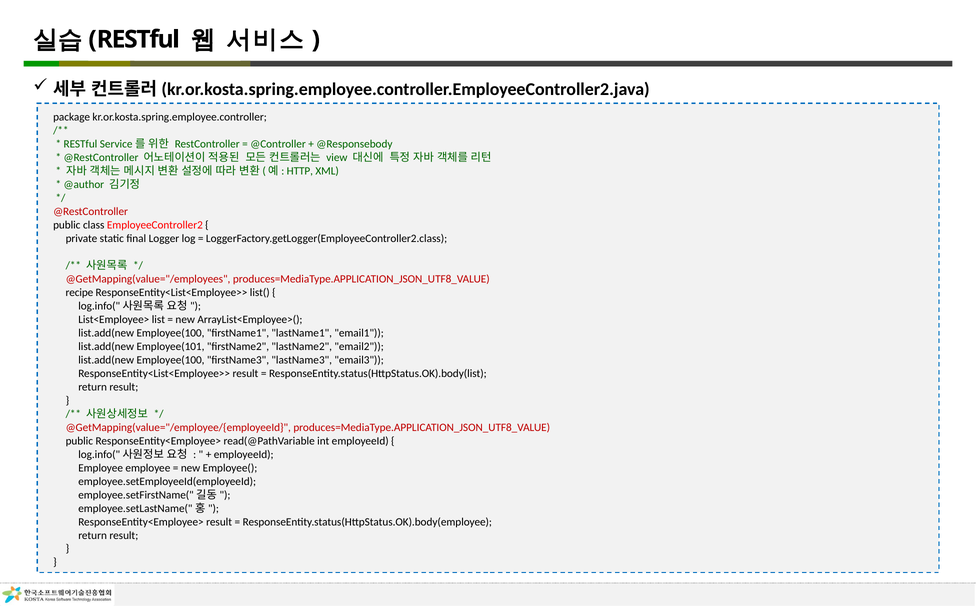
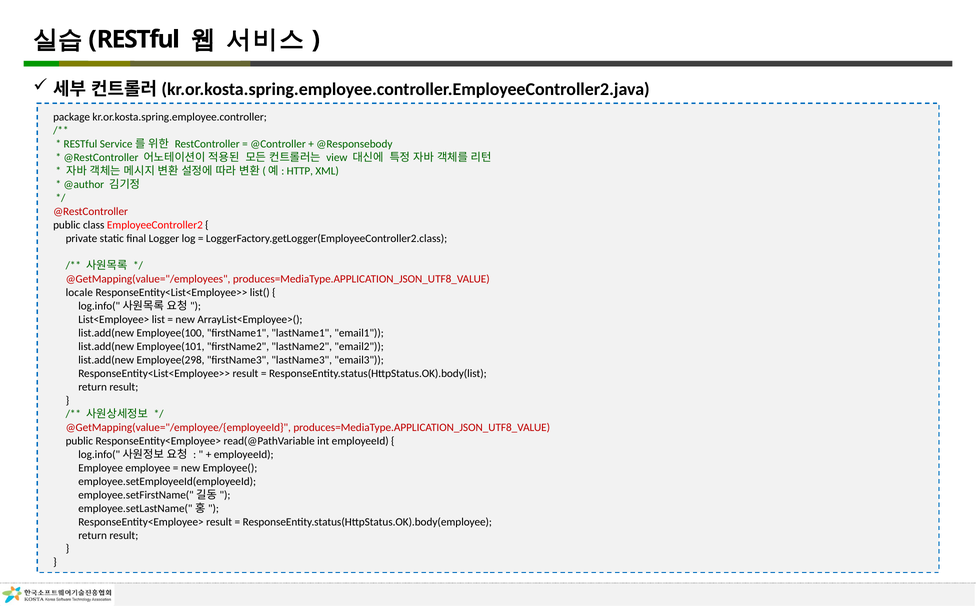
recipe: recipe -> locale (79, 292)
Employee(100: Employee(100 -> Employee(298 (171, 360)
